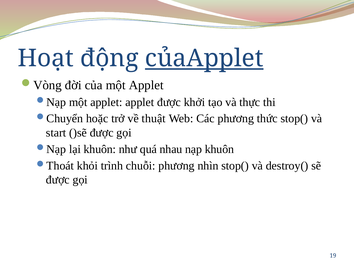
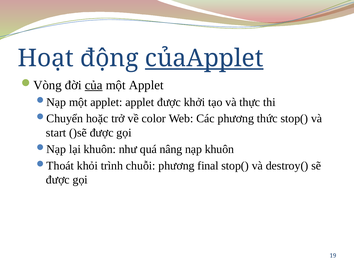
của underline: none -> present (94, 85)
thuật: thuật -> color (154, 119)
nhau: nhau -> nâng (171, 149)
nhìn: nhìn -> final (208, 166)
